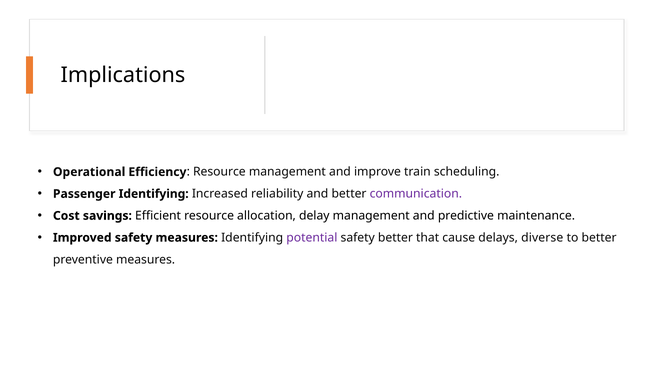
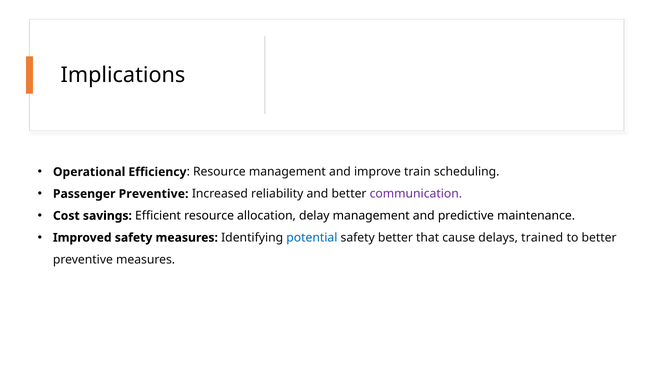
Passenger Identifying: Identifying -> Preventive (154, 194)
potential colour: purple -> blue (312, 238)
diverse: diverse -> trained (542, 238)
